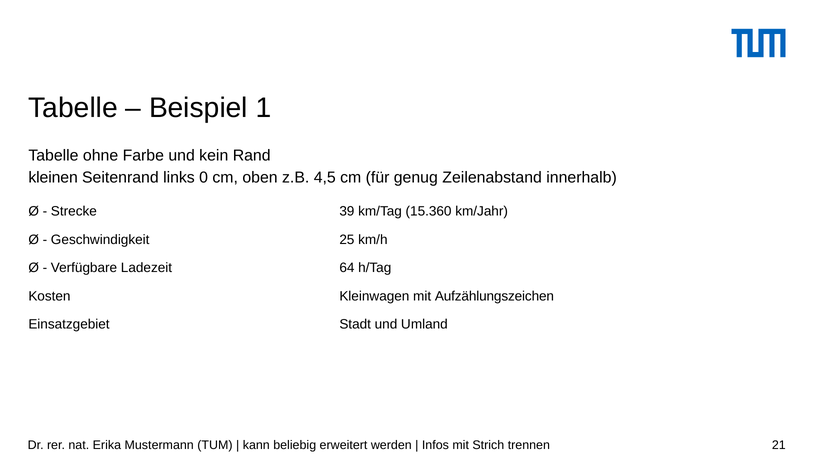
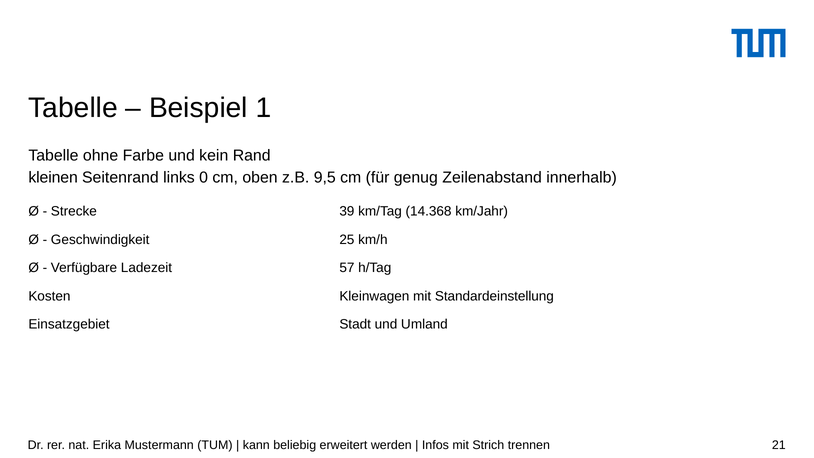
4,5: 4,5 -> 9,5 (325, 177)
15.360: 15.360 -> 14.368 (429, 211)
64: 64 -> 57 (347, 268)
Aufzählungszeichen: Aufzählungszeichen -> Standardeinstellung (494, 296)
